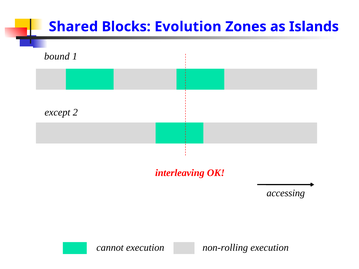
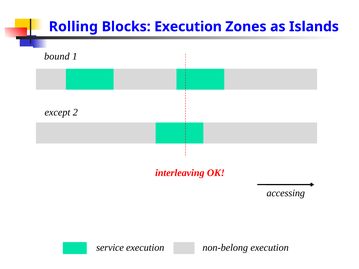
Shared: Shared -> Rolling (73, 27)
Blocks Evolution: Evolution -> Execution (188, 27)
cannot: cannot -> service (110, 248)
non-rolling: non-rolling -> non-belong (225, 248)
